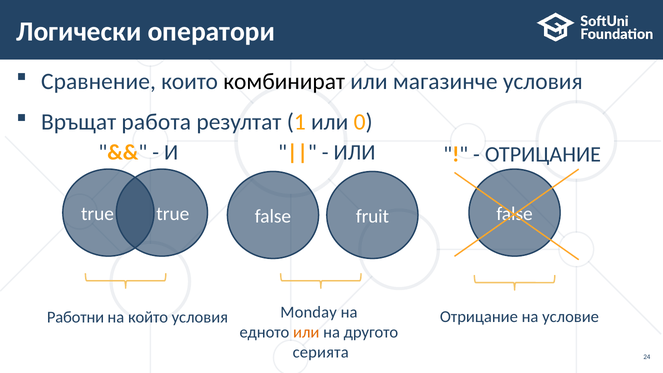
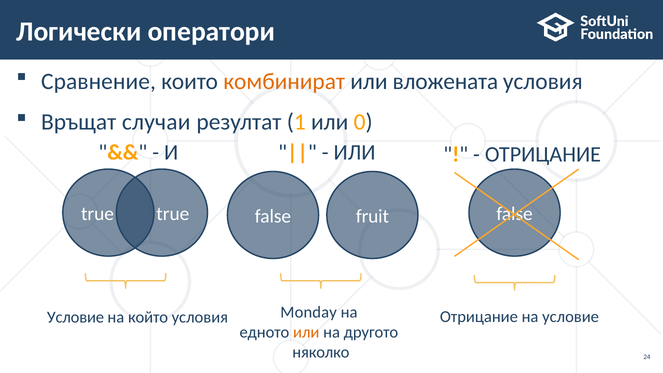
комбинират colour: black -> orange (284, 82)
магазинче: магазинче -> вложената (445, 82)
работа: работа -> случаи (156, 122)
Работни: Работни -> Условие (76, 317)
серията: серията -> няколко (321, 352)
